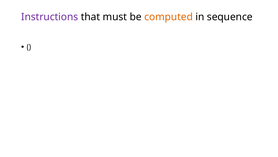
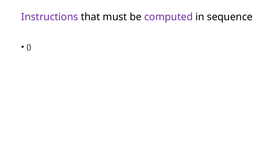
computed colour: orange -> purple (169, 17)
